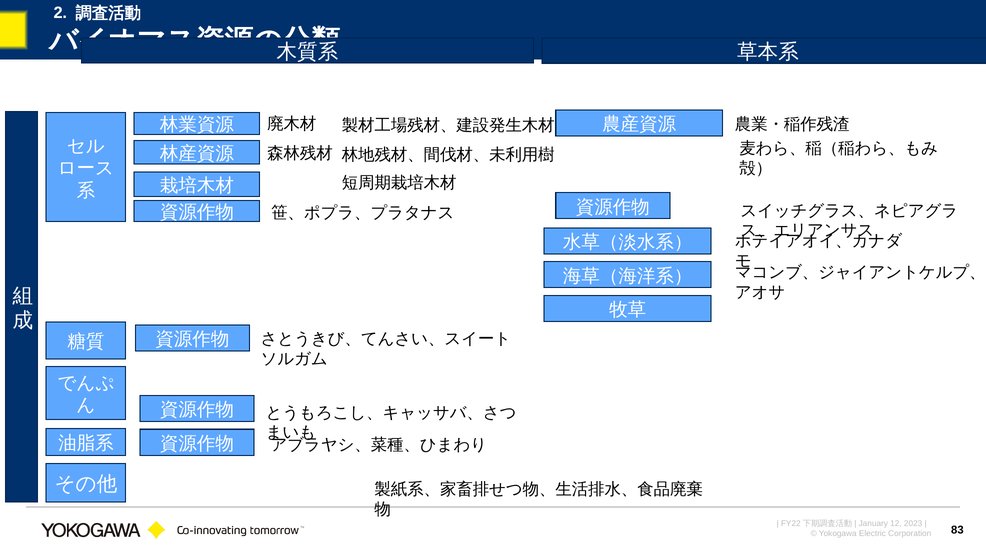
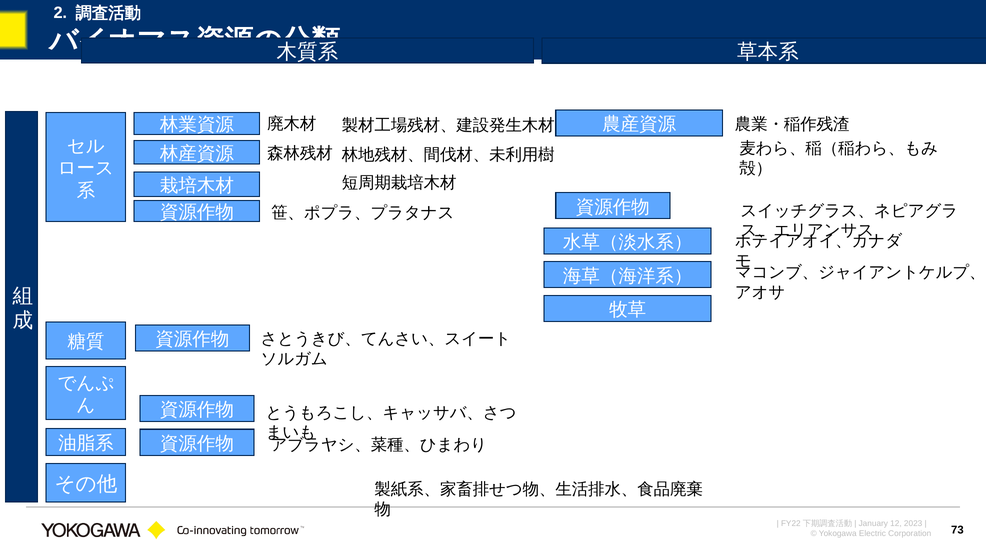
83: 83 -> 73 (957, 530)
